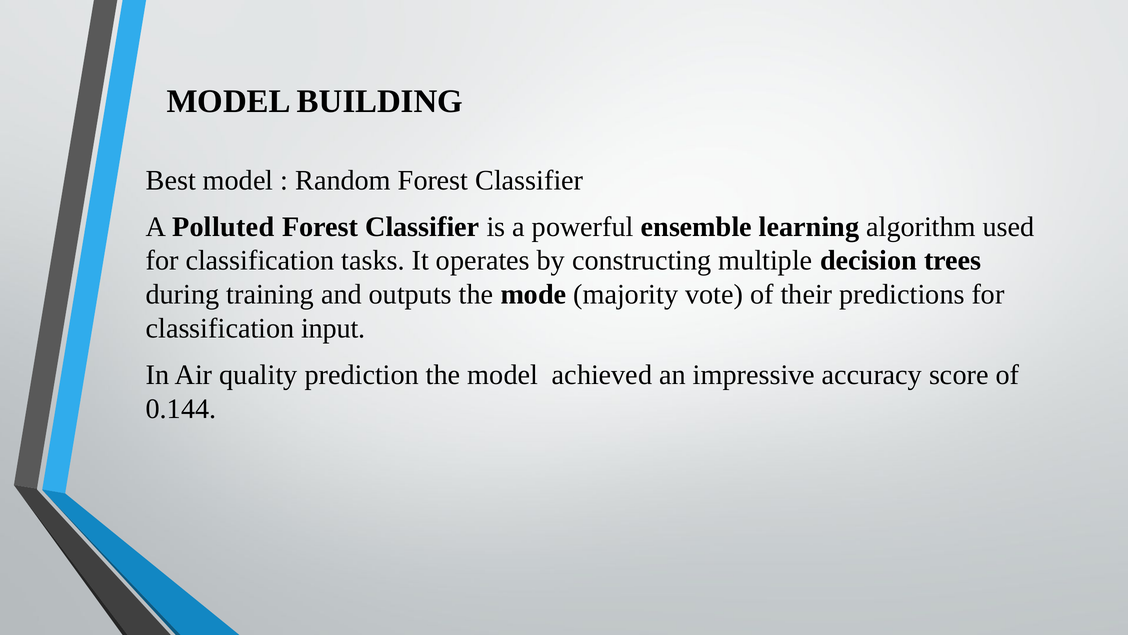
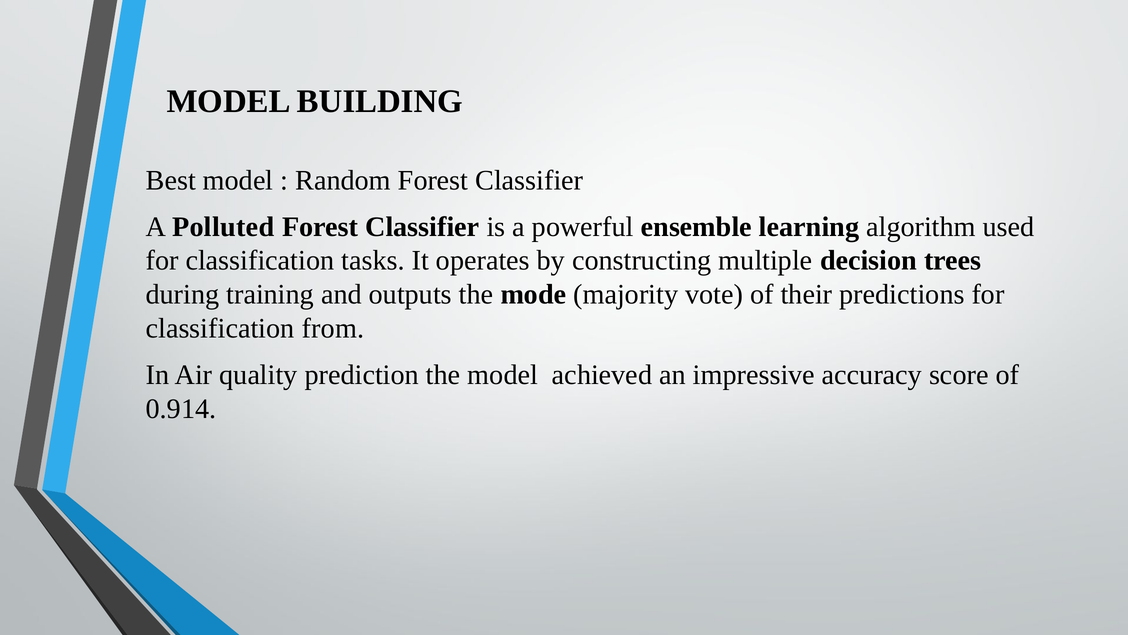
input: input -> from (333, 328)
0.144: 0.144 -> 0.914 (181, 409)
